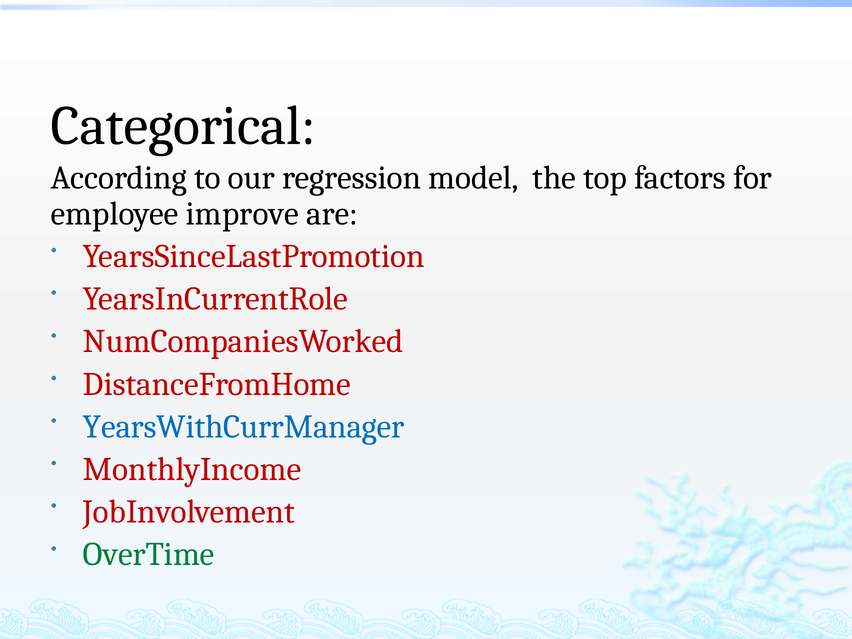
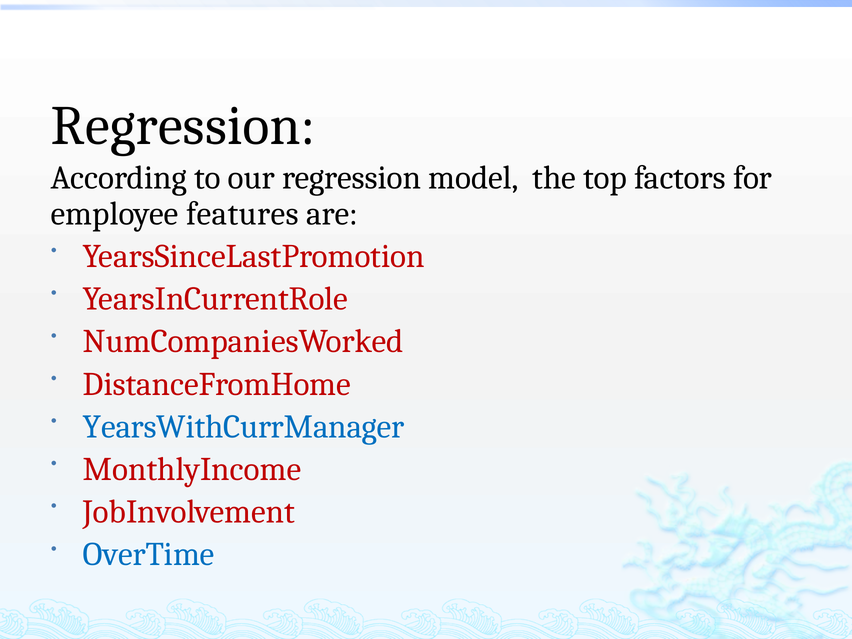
Categorical: Categorical -> Regression (183, 126)
improve: improve -> features (242, 214)
OverTime colour: green -> blue (149, 555)
